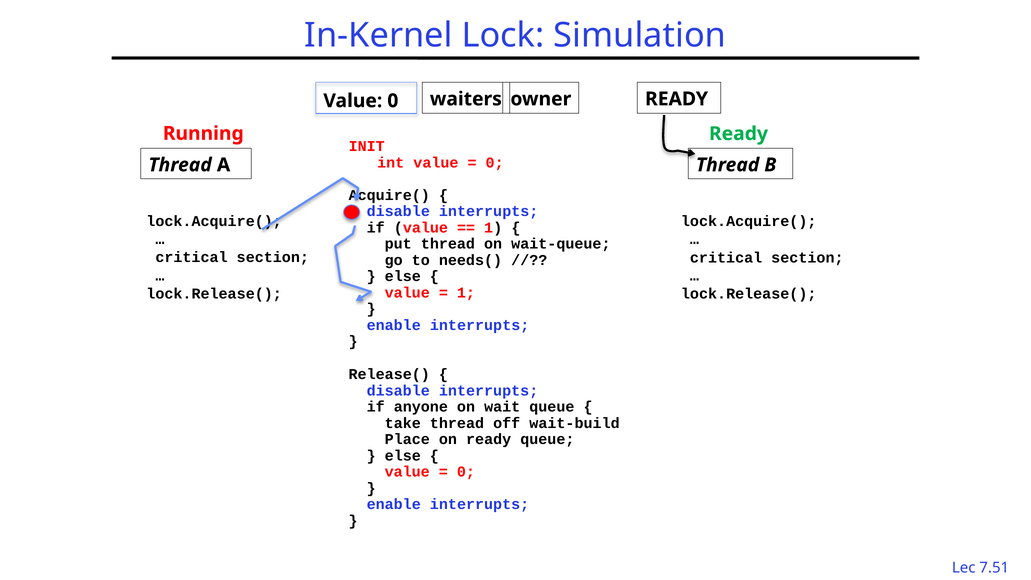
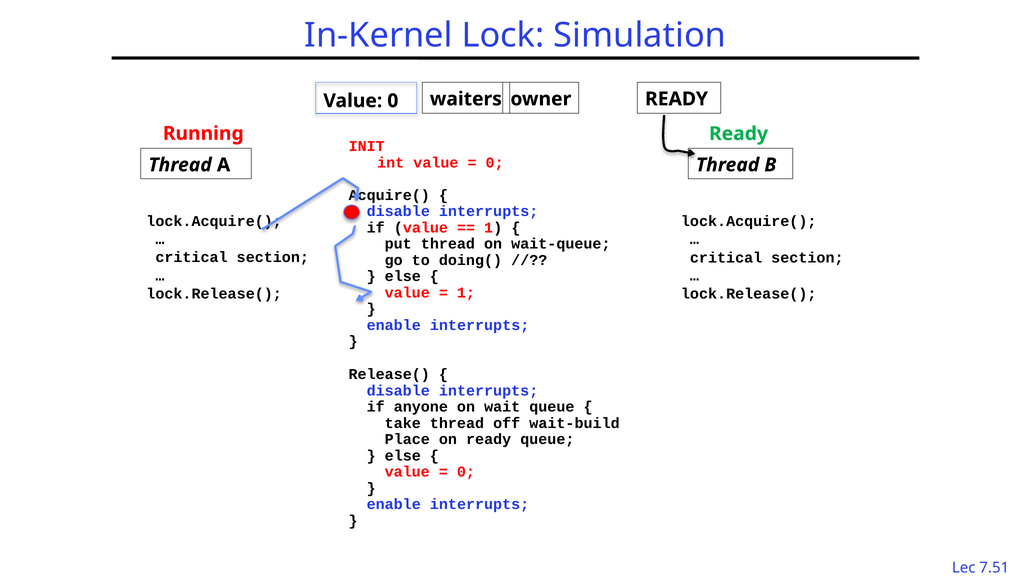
needs(: needs( -> doing( (471, 260)
